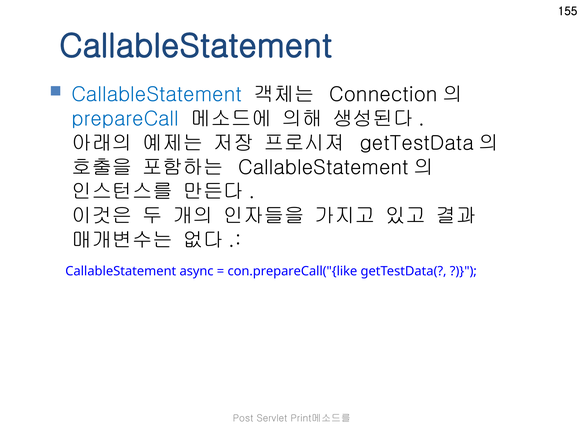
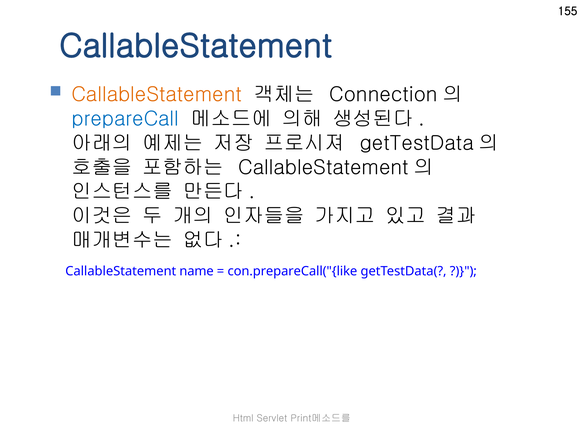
CallableStatement colour: blue -> orange (157, 94)
async: async -> name (197, 271)
Post: Post -> Html (243, 418)
